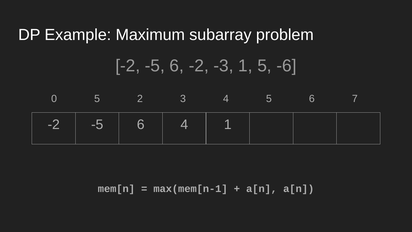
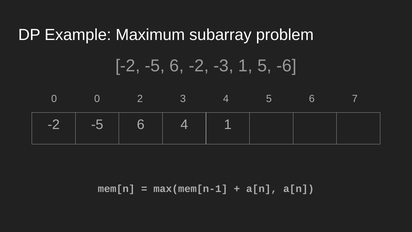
0 5: 5 -> 0 (97, 99)
